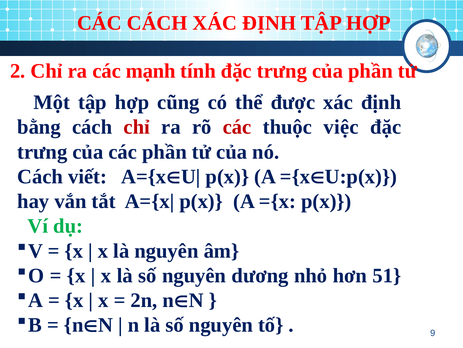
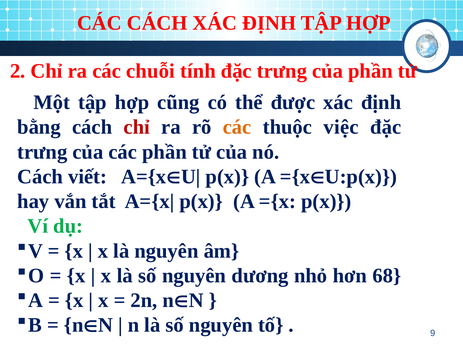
mạnh: mạnh -> chuỗi (151, 71)
các colour: red -> orange (237, 127)
51: 51 -> 68 (387, 275)
